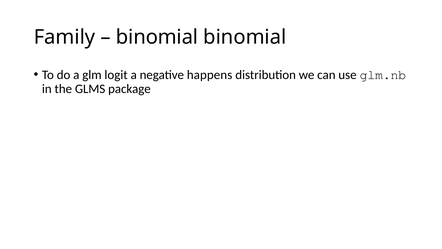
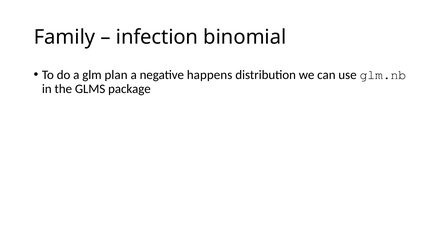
binomial: binomial -> infection (157, 37)
logit: logit -> plan (116, 75)
